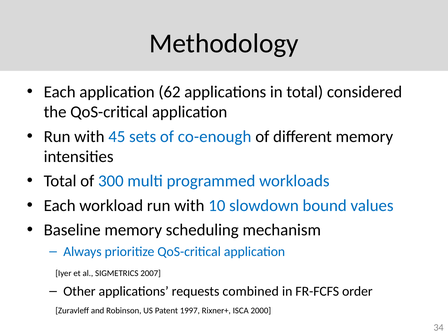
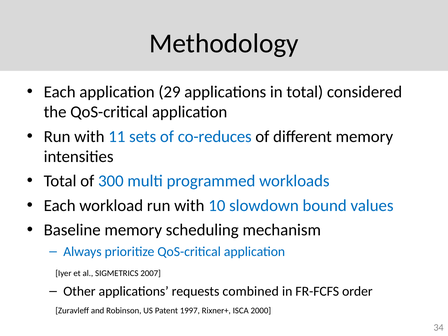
62: 62 -> 29 (169, 92)
45: 45 -> 11 (117, 136)
co-enough: co-enough -> co-reduces (215, 136)
